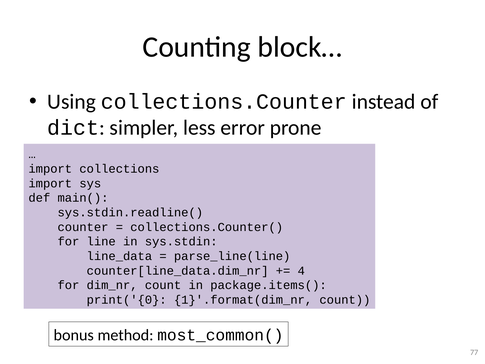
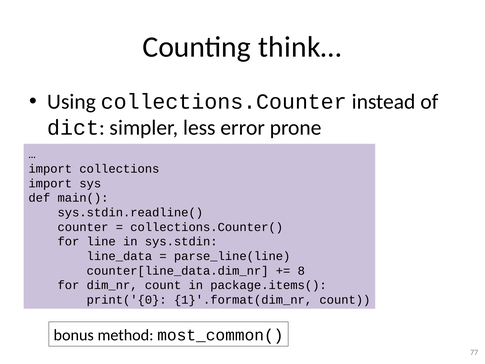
block…: block… -> think… (300, 47)
4: 4 -> 8 (301, 271)
